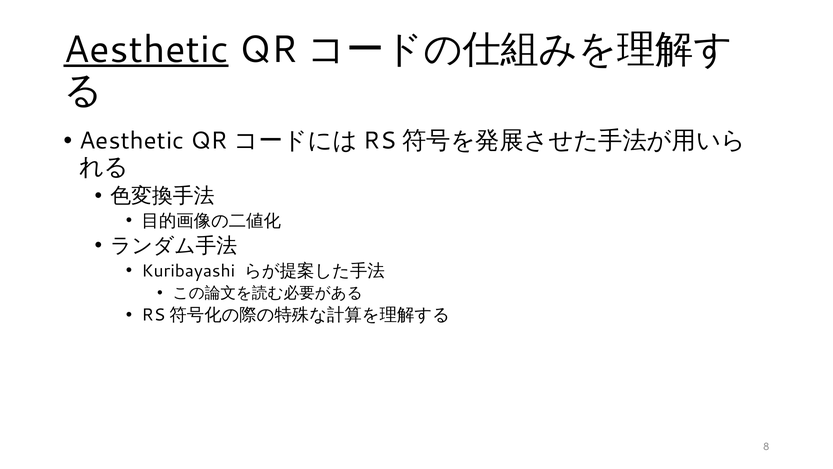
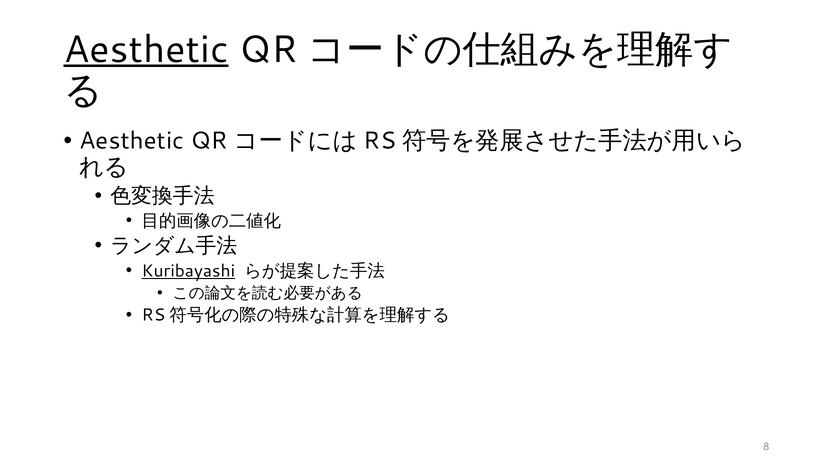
Kuribayashi underline: none -> present (188, 271)
